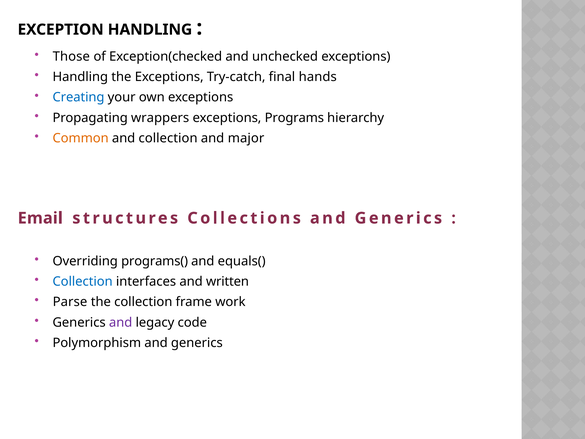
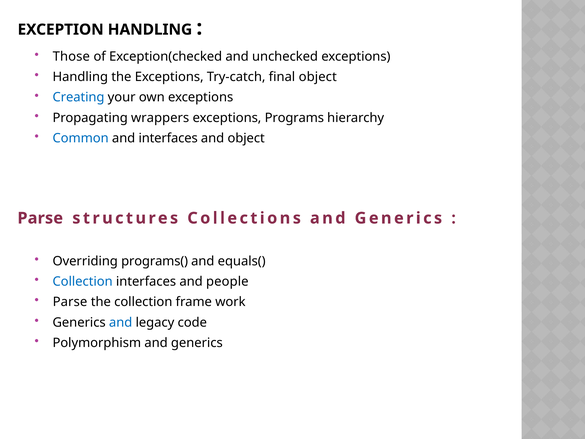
final hands: hands -> object (318, 77)
Common colour: orange -> blue (81, 138)
and collection: collection -> interfaces (168, 138)
and major: major -> object (246, 138)
Email: Email -> Parse (40, 218)
written: written -> people (227, 281)
and colour: purple -> blue (121, 322)
